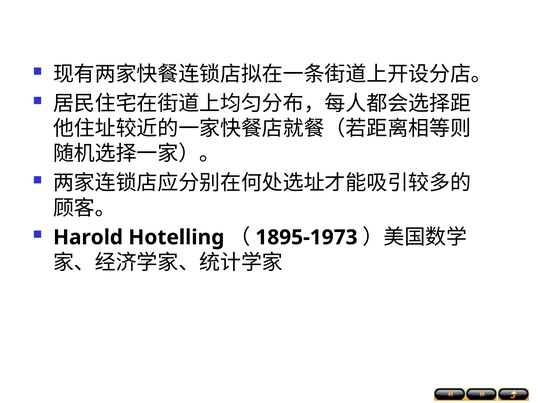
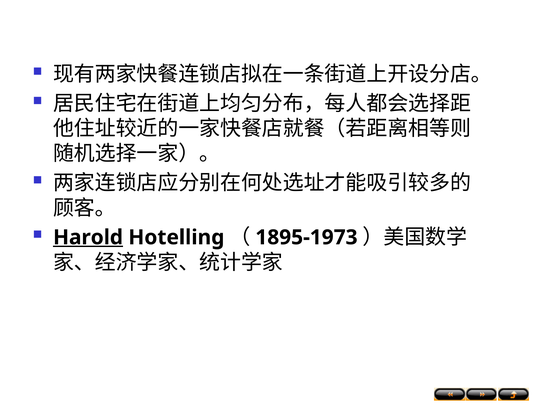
Harold underline: none -> present (88, 238)
